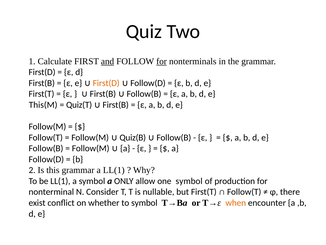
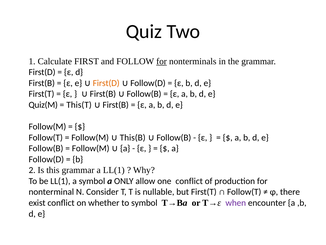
and underline: present -> none (108, 61)
This(M: This(M -> Quiz(M (43, 105)
Quiz(T: Quiz(T -> This(T (79, 105)
Quiz(B: Quiz(B -> This(B (133, 137)
one symbol: symbol -> conflict (189, 181)
when colour: orange -> purple (236, 202)
